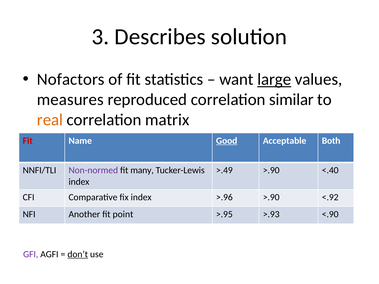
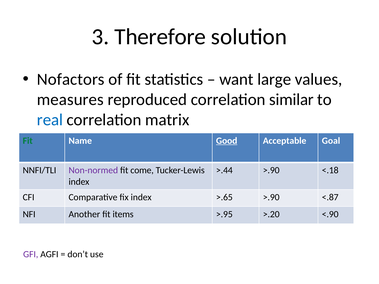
Describes: Describes -> Therefore (160, 37)
large underline: present -> none (274, 80)
real colour: orange -> blue (50, 120)
Fit colour: red -> green (28, 141)
Both: Both -> Goal (331, 141)
many: many -> come (142, 170)
>.49: >.49 -> >.44 (224, 170)
<.40: <.40 -> <.18 (330, 170)
>.96: >.96 -> >.65 (224, 197)
<.92: <.92 -> <.87 (330, 197)
point: point -> items (123, 214)
>.93: >.93 -> >.20 (271, 214)
don’t underline: present -> none (78, 254)
